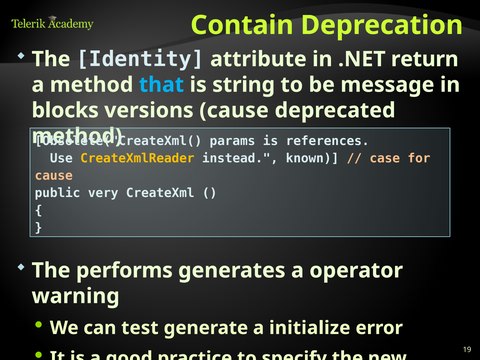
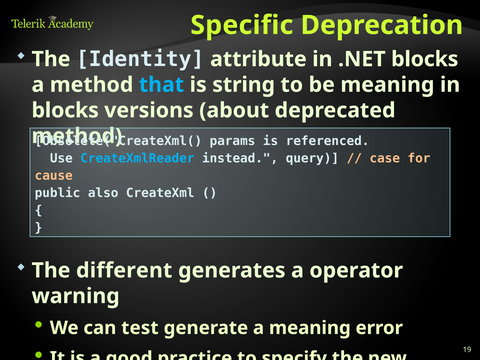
Contain: Contain -> Specific (242, 25)
.NET return: return -> blocks (425, 59)
be message: message -> meaning (387, 85)
versions cause: cause -> about (234, 110)
references: references -> referenced (328, 141)
CreateXmlReader colour: yellow -> light blue (137, 158)
known: known -> query (312, 158)
very: very -> also (103, 193)
performs: performs -> different (124, 270)
a initialize: initialize -> meaning (310, 328)
